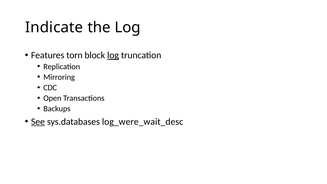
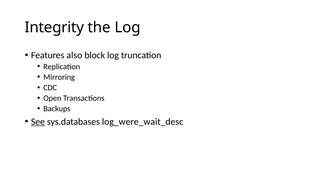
Indicate: Indicate -> Integrity (54, 27)
torn: torn -> also (74, 55)
log underline: present -> none (113, 55)
